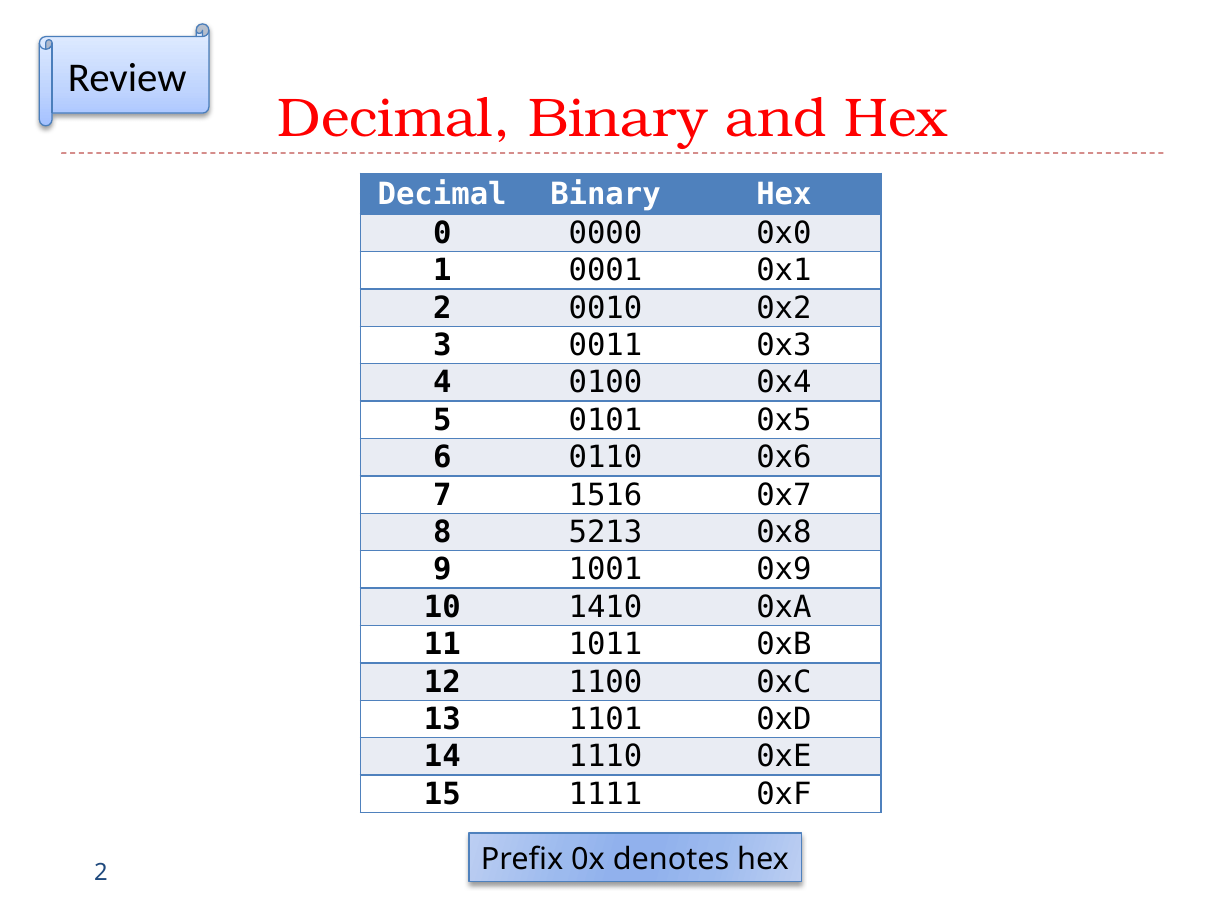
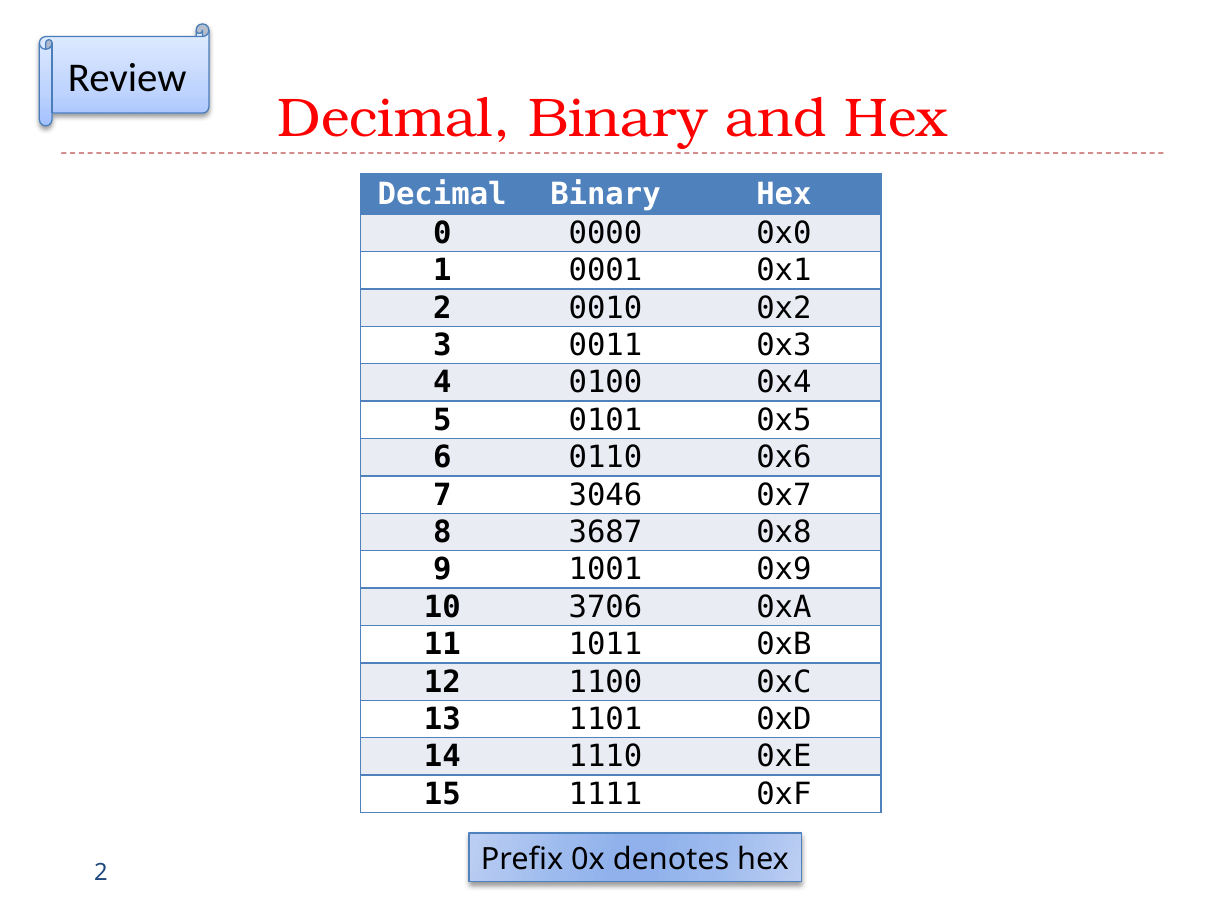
1516: 1516 -> 3046 (606, 495)
5213: 5213 -> 3687 (606, 533)
1410: 1410 -> 3706 (606, 608)
